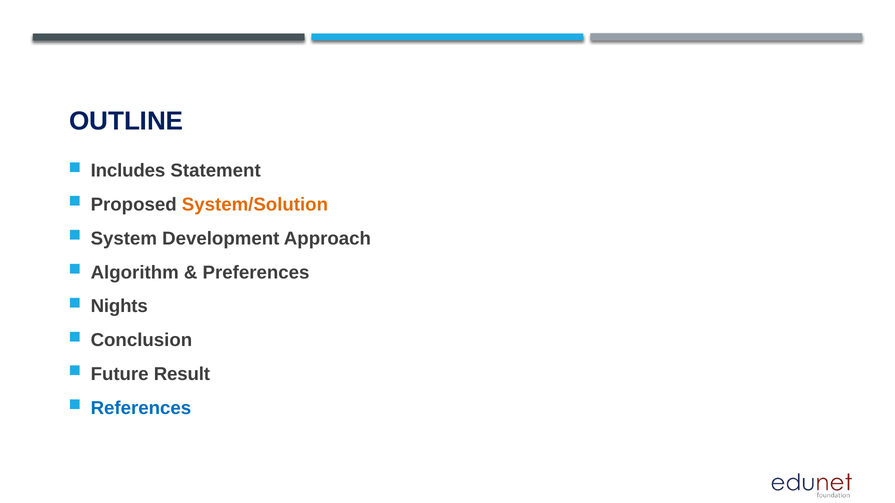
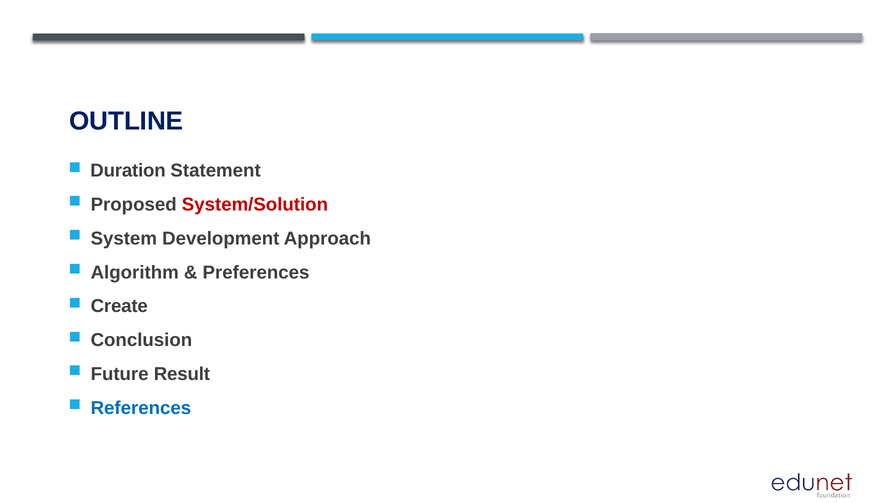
Includes: Includes -> Duration (128, 171)
System/Solution colour: orange -> red (255, 205)
Nights: Nights -> Create (119, 307)
